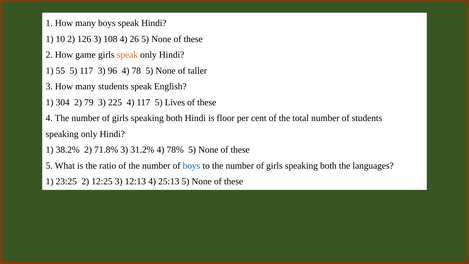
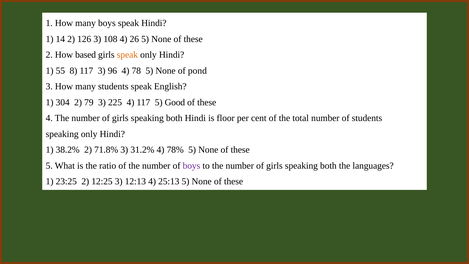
10: 10 -> 14 (60, 39)
game: game -> based (86, 55)
55 5: 5 -> 8 (73, 71)
taller: taller -> pond (197, 71)
Lives: Lives -> Good (175, 102)
boys colour: blue -> purple (191, 166)
